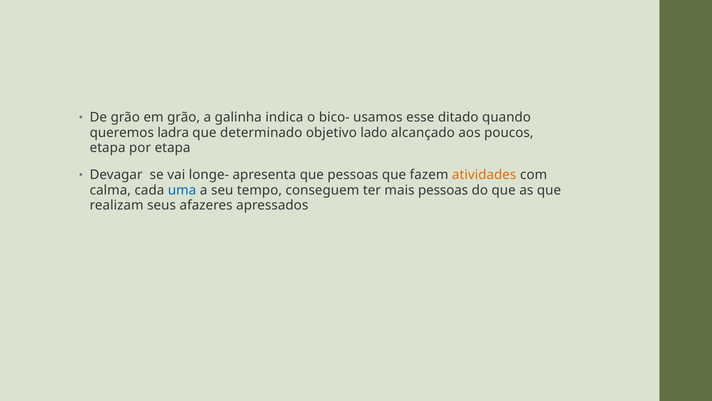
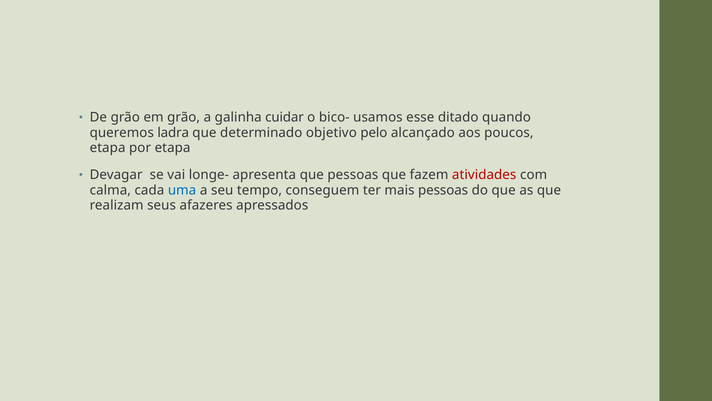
indica: indica -> cuidar (284, 117)
lado: lado -> pelo (374, 132)
atividades colour: orange -> red (484, 175)
